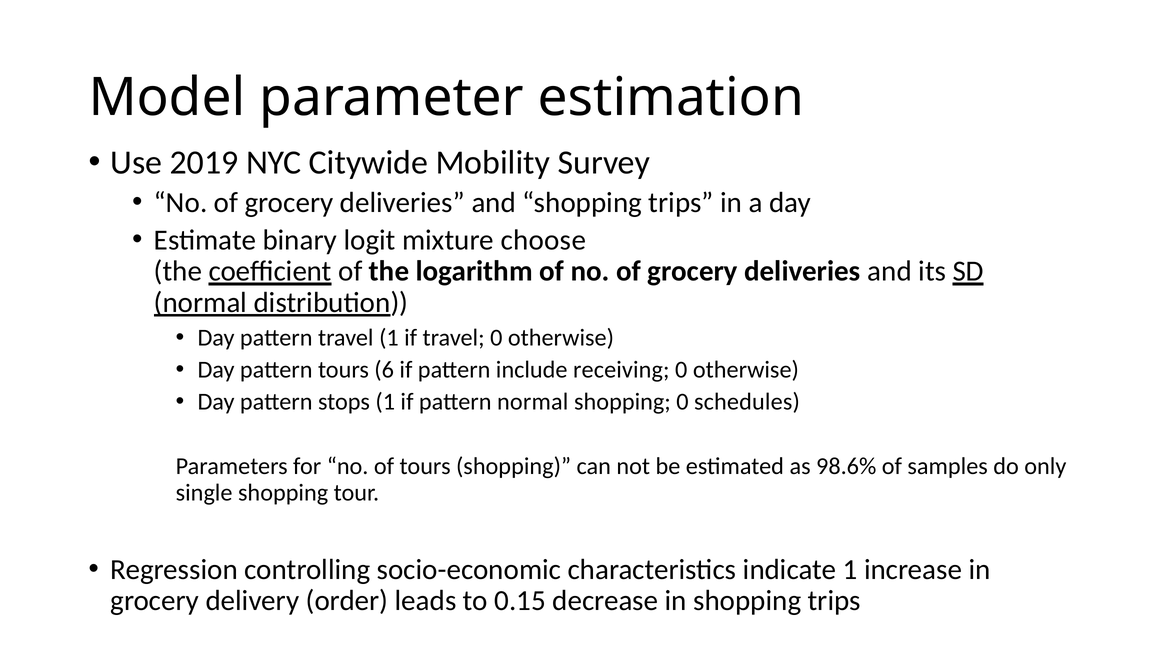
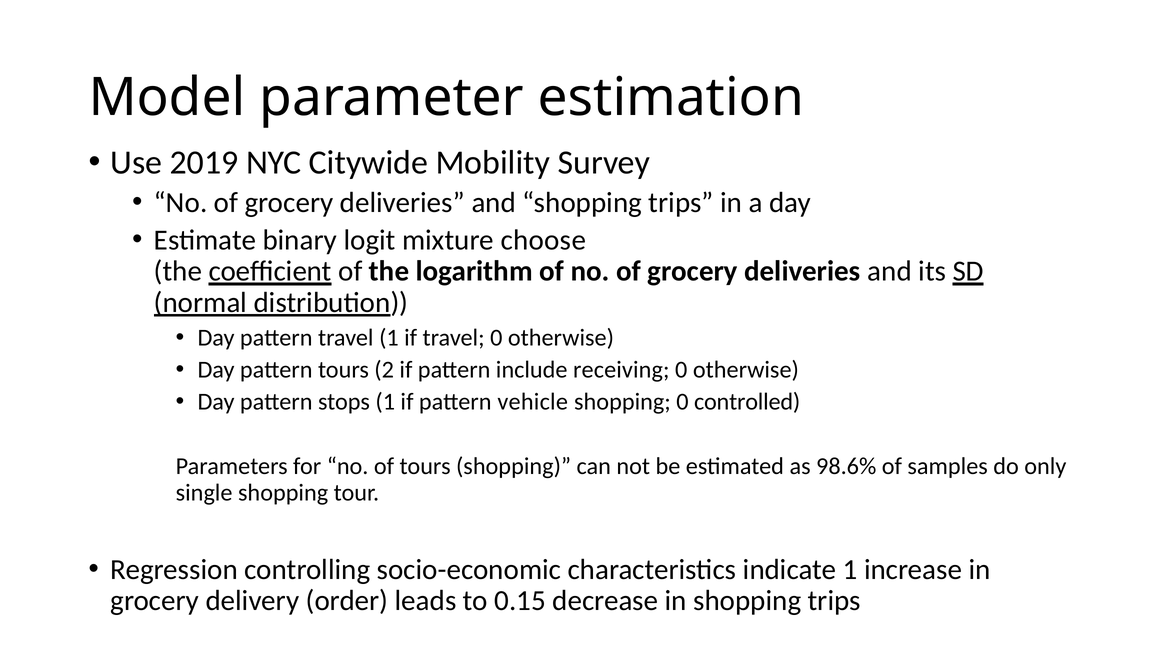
6: 6 -> 2 (384, 370)
pattern normal: normal -> vehicle (533, 402)
schedules: schedules -> controlled (747, 402)
